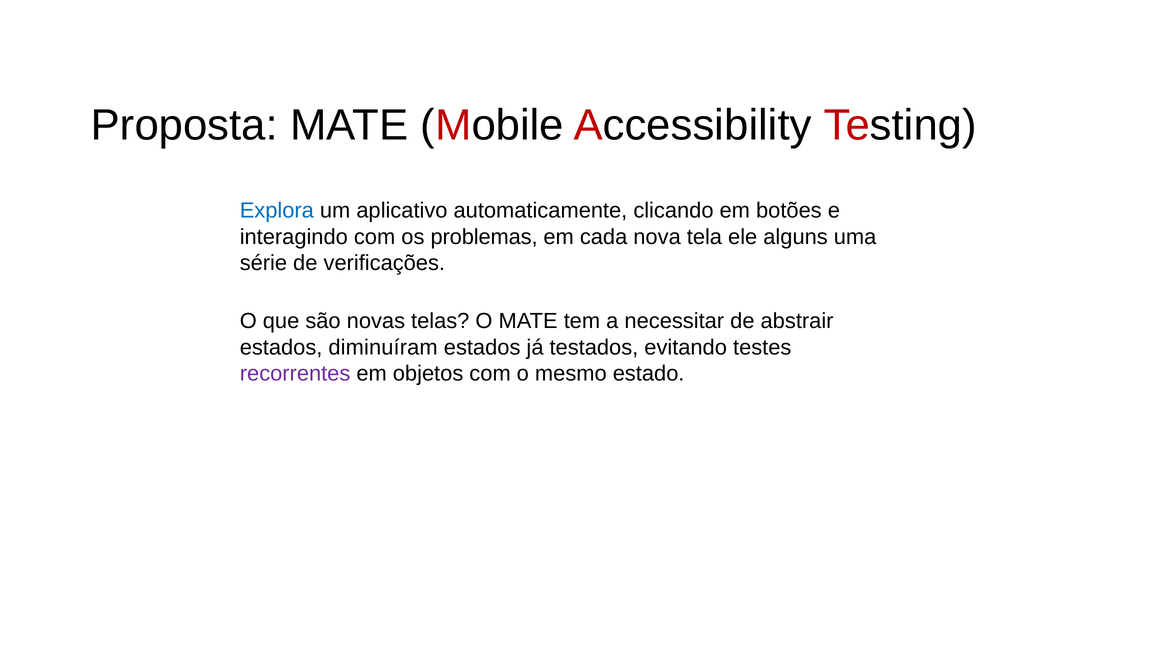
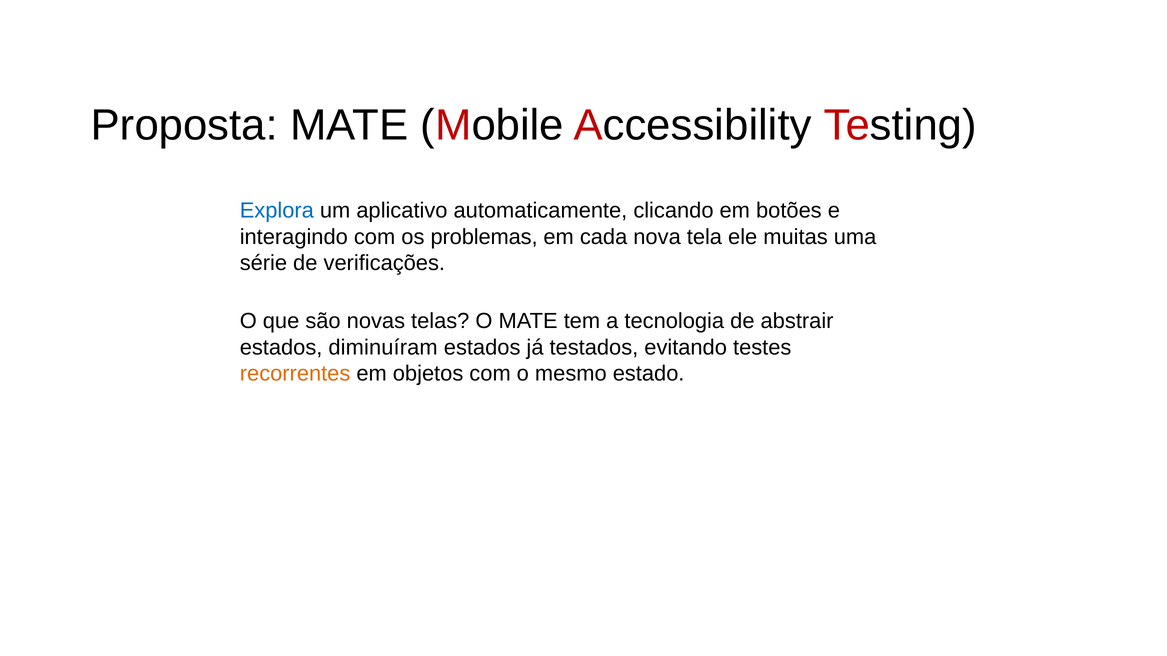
alguns: alguns -> muitas (796, 237)
necessitar: necessitar -> tecnologia (674, 321)
recorrentes colour: purple -> orange (295, 374)
